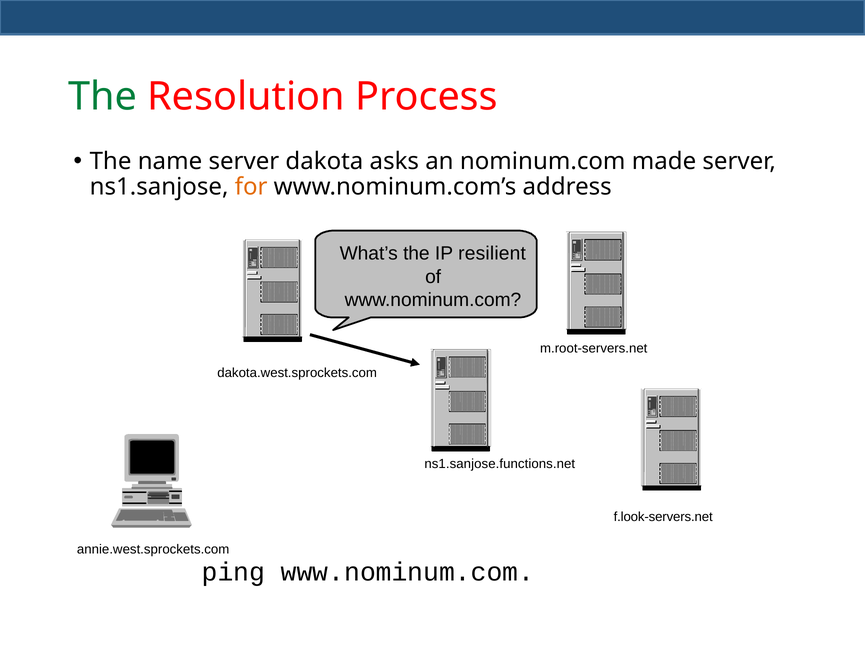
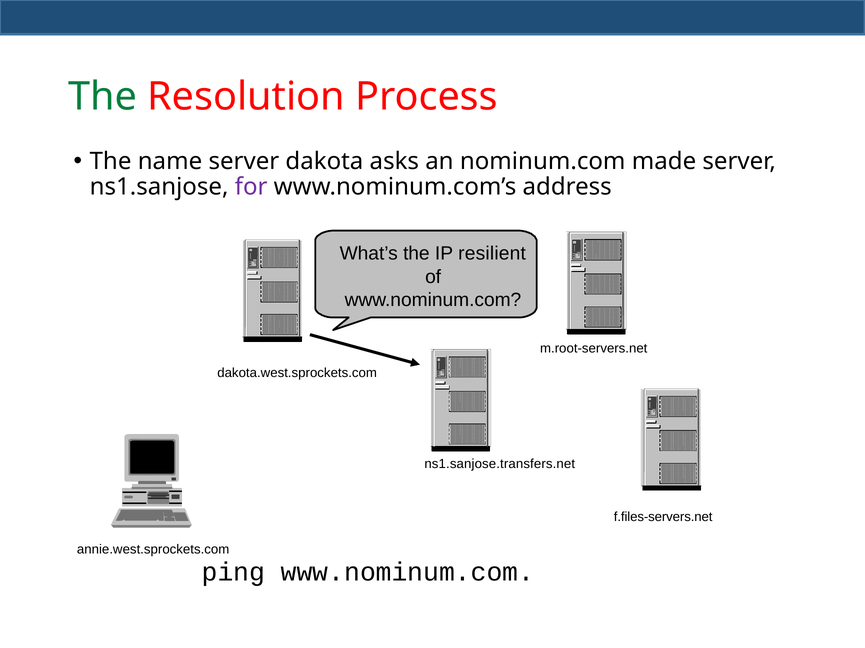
for colour: orange -> purple (251, 187)
ns1.sanjose.functions.net: ns1.sanjose.functions.net -> ns1.sanjose.transfers.net (500, 464)
f.look-servers.net: f.look-servers.net -> f.files-servers.net (663, 518)
